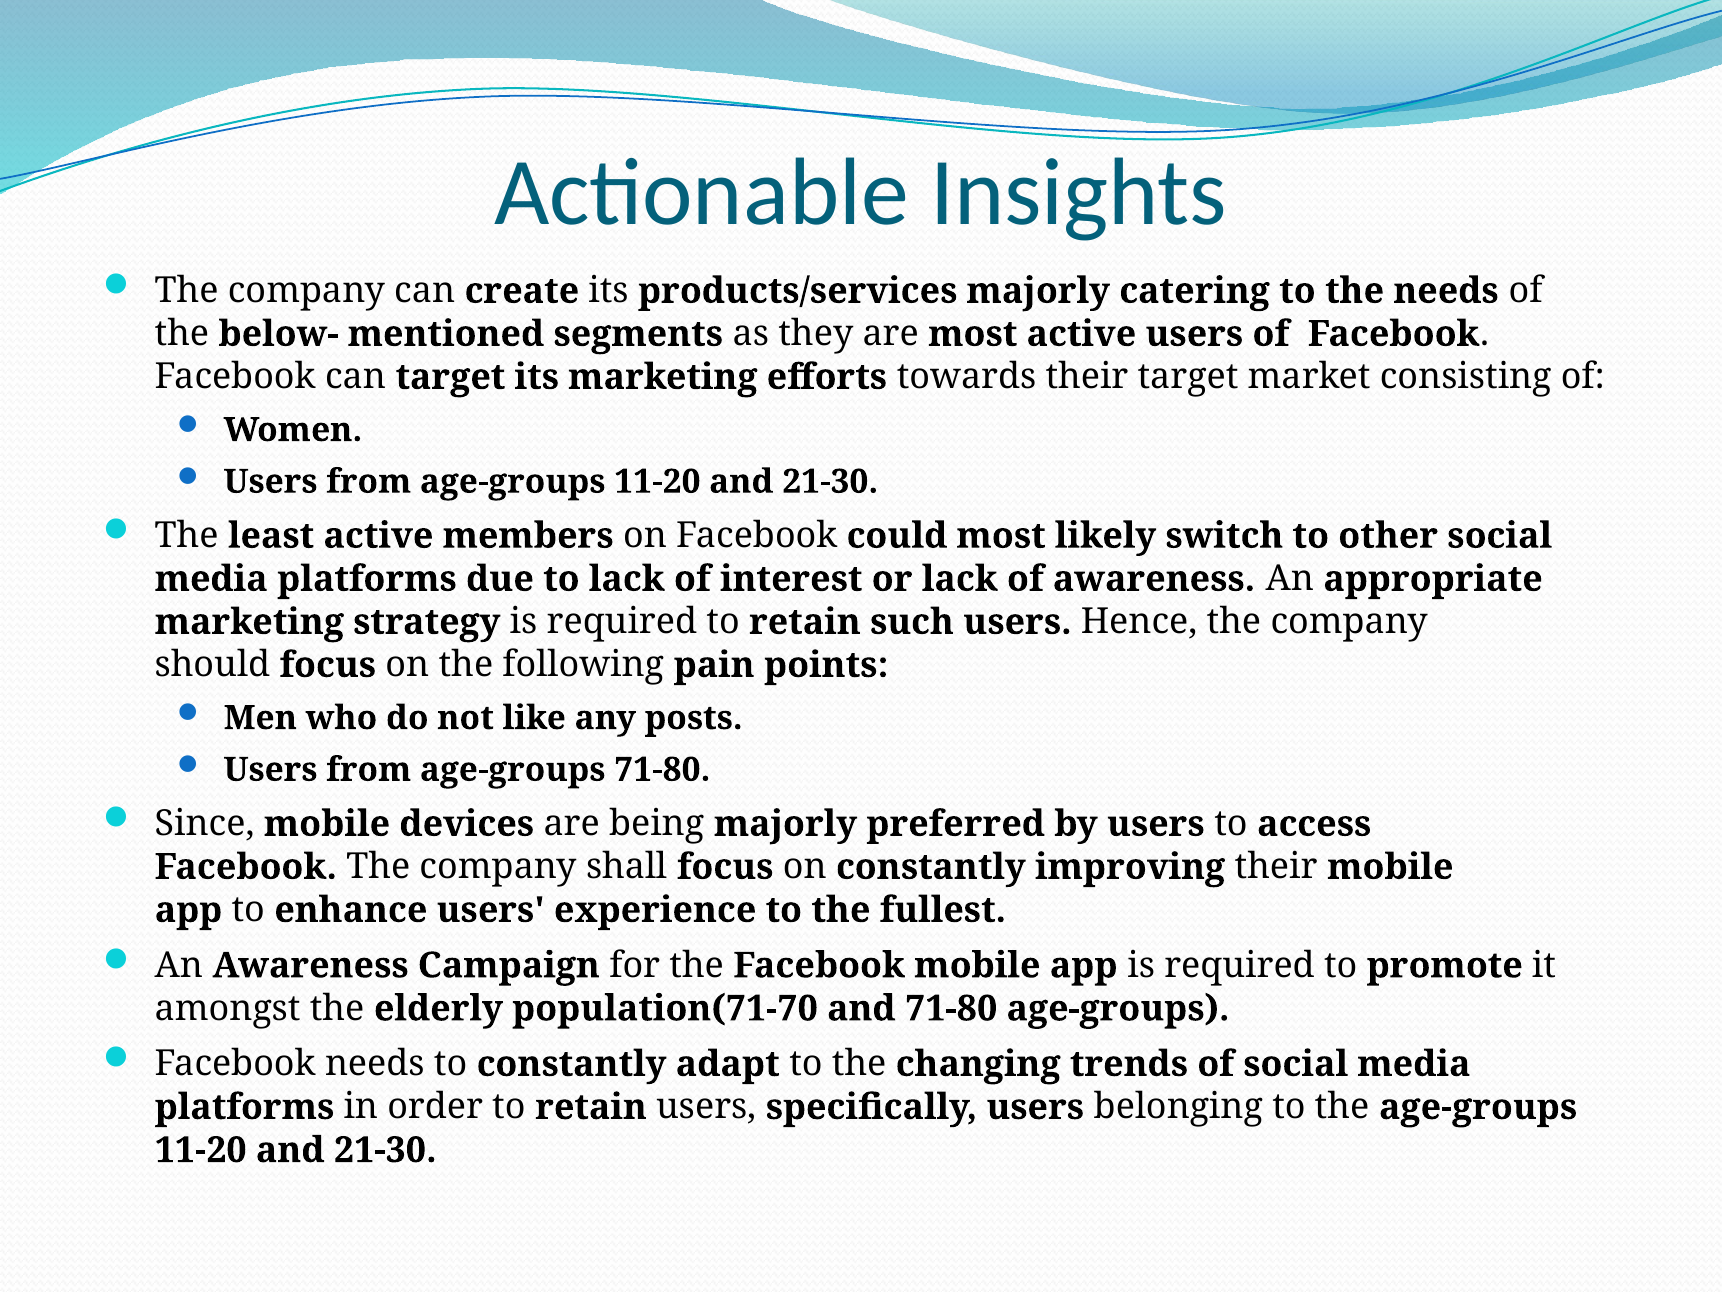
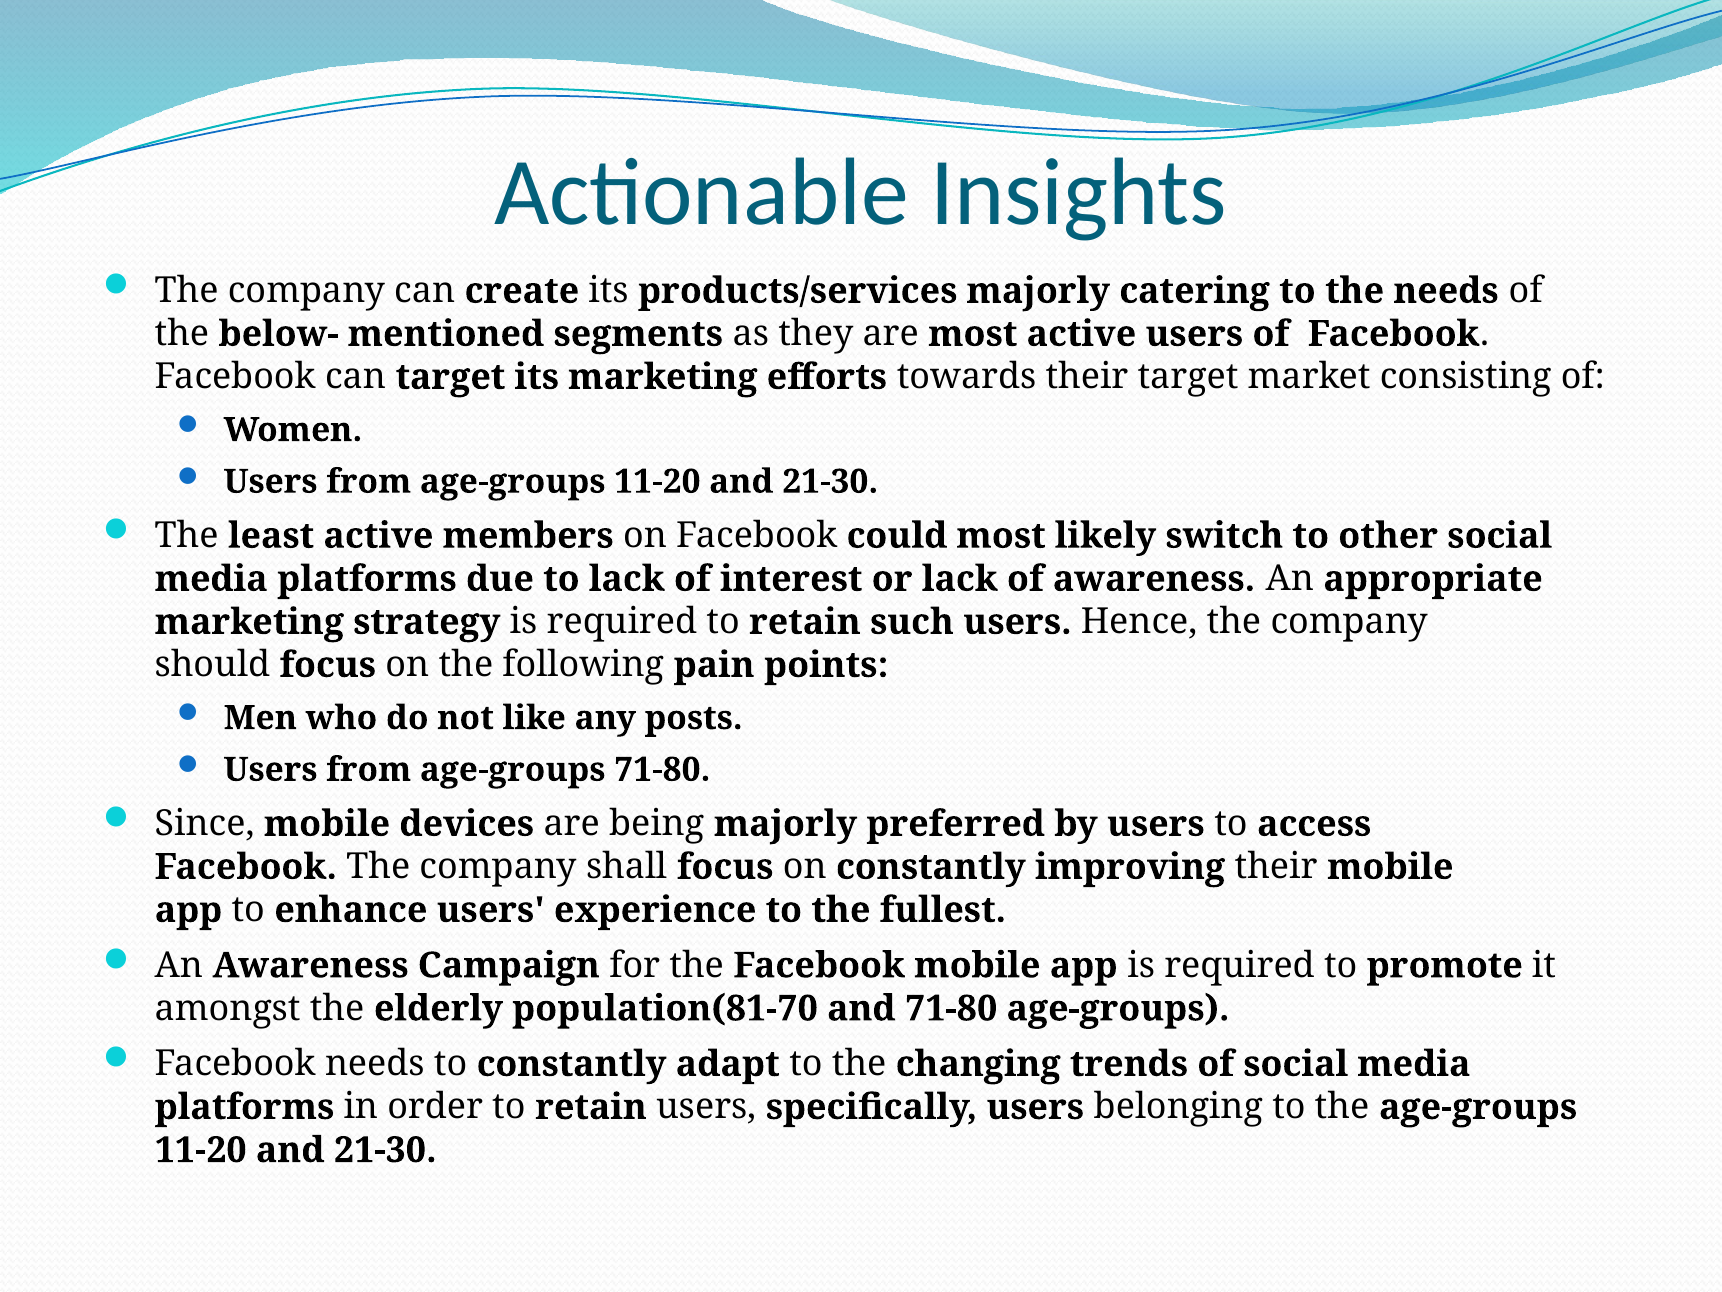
population(71-70: population(71-70 -> population(81-70 (665, 1008)
